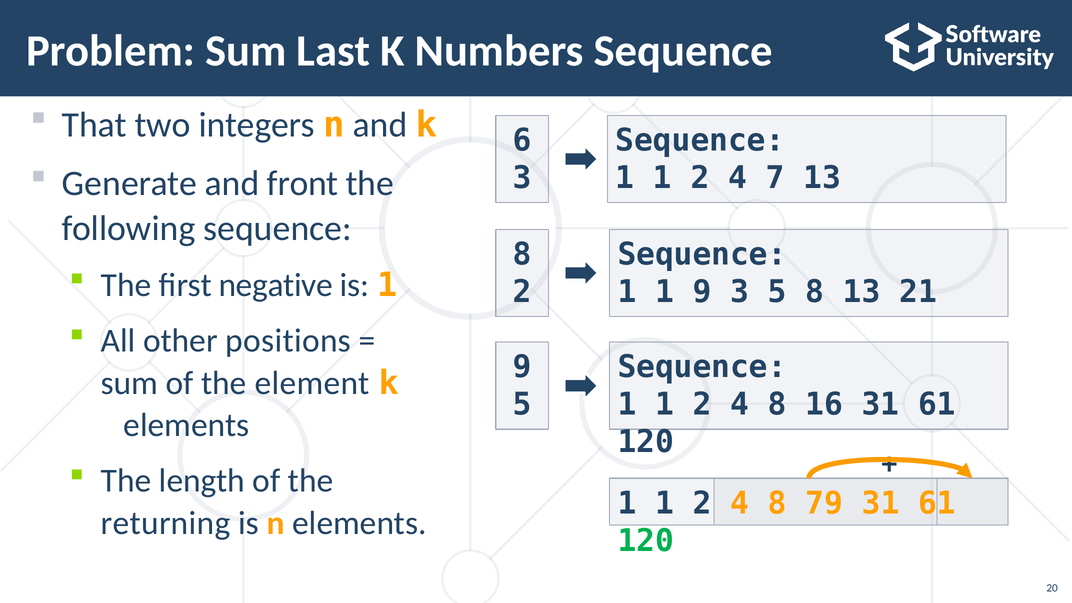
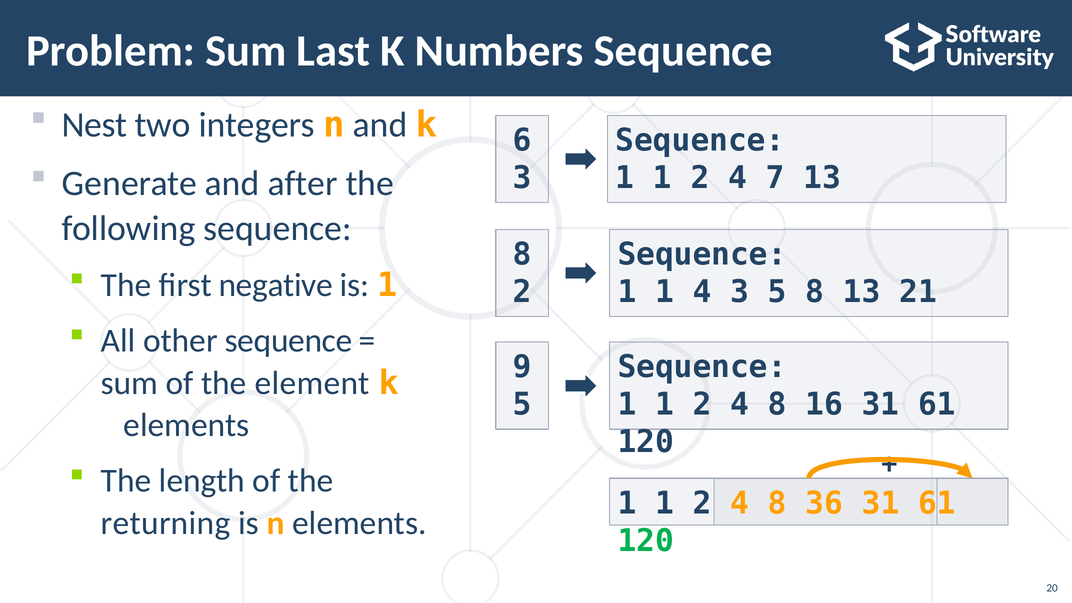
That: That -> Nest (94, 125)
front: front -> after (303, 183)
1 9: 9 -> 4 (702, 292)
other positions: positions -> sequence (288, 341)
79: 79 -> 36 (824, 503)
